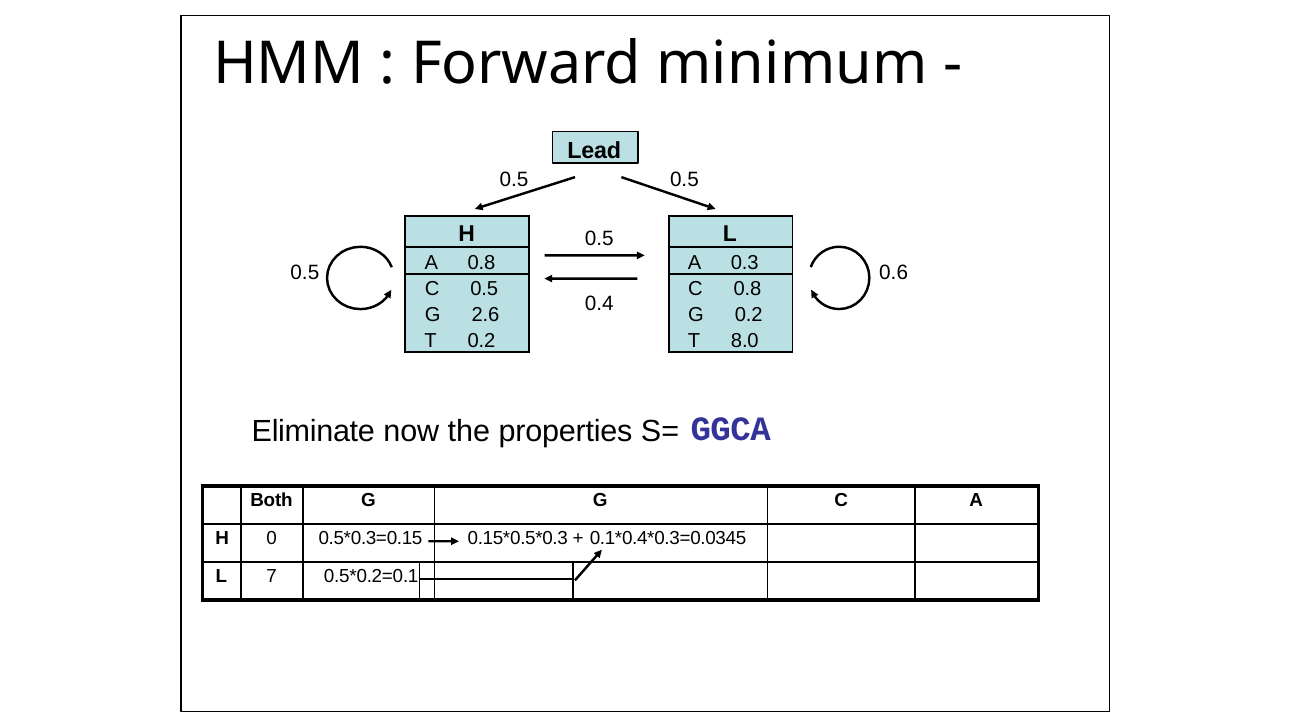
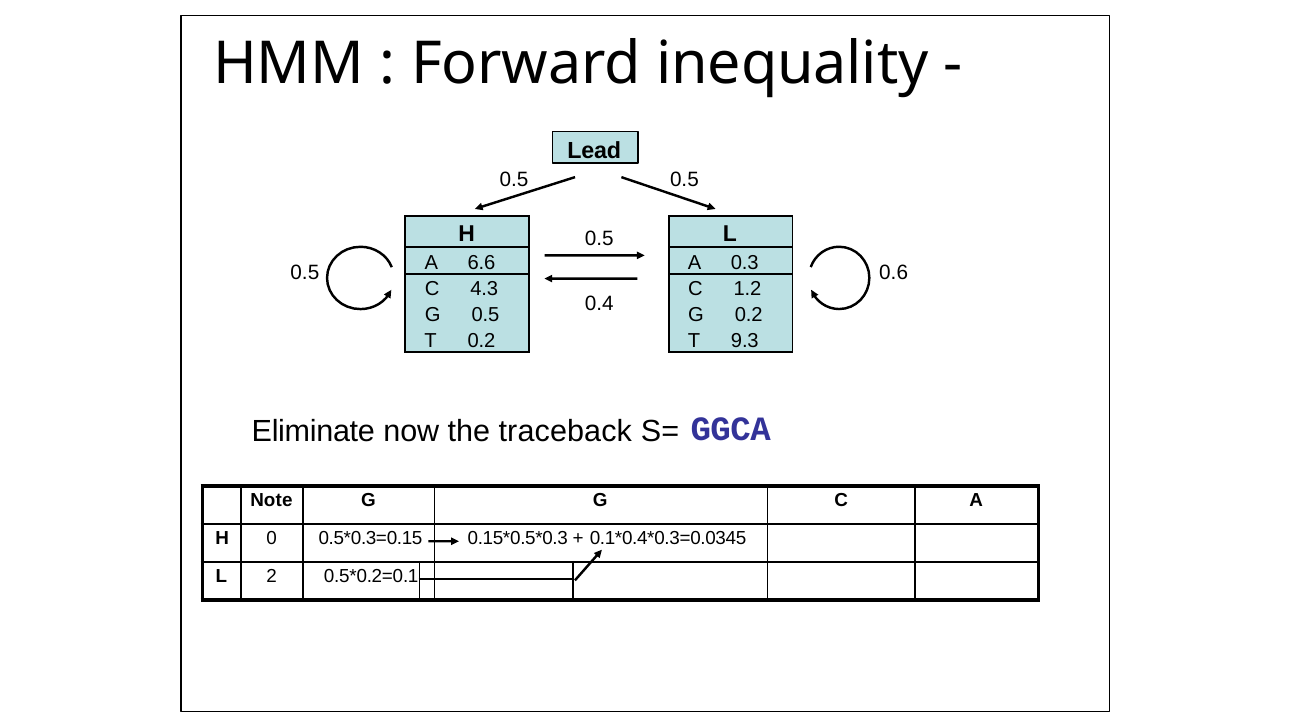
minimum: minimum -> inequality (792, 64)
A 0.8: 0.8 -> 6.6 (481, 263)
C 0.5: 0.5 -> 4.3 (484, 289)
C 0.8: 0.8 -> 1.2 (748, 289)
G 2.6: 2.6 -> 0.5 (486, 315)
8.0: 8.0 -> 9.3 (745, 341)
properties: properties -> traceback (565, 431)
Both: Both -> Note (271, 500)
7: 7 -> 2 (272, 576)
